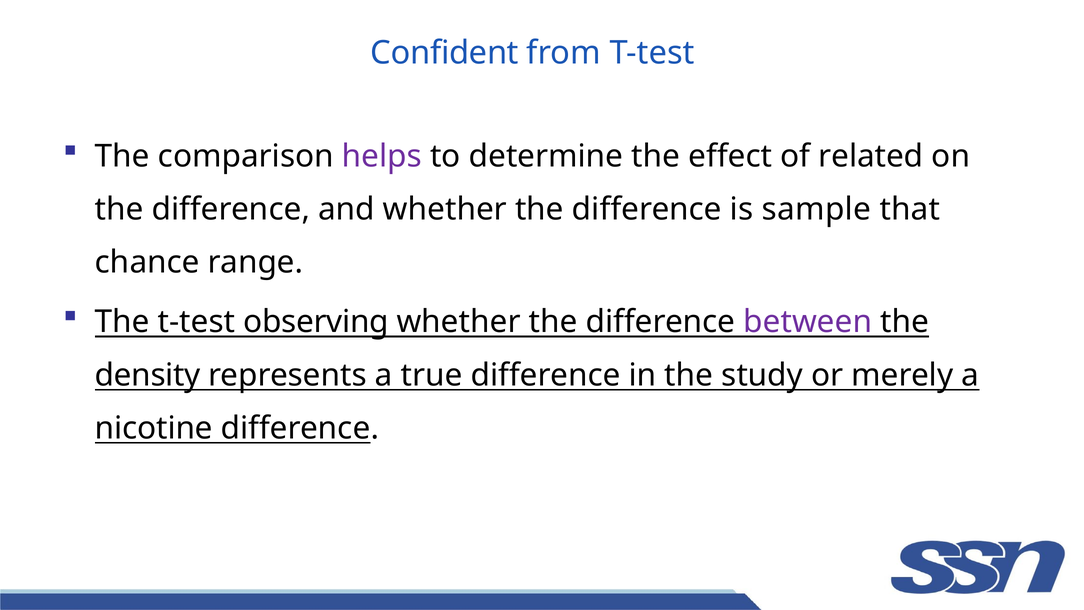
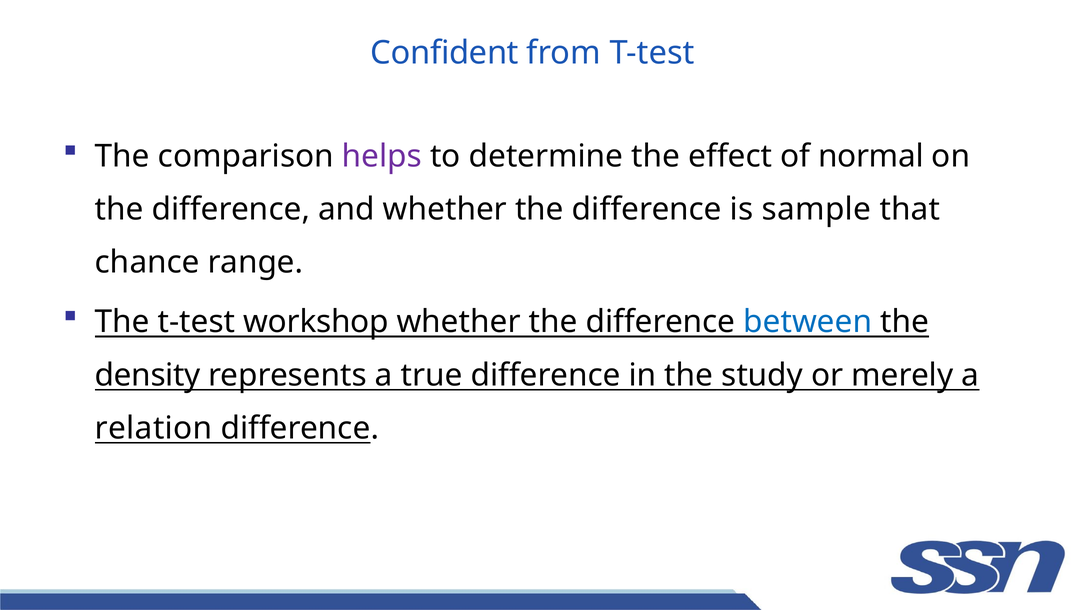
related: related -> normal (871, 156)
observing: observing -> workshop (316, 322)
between colour: purple -> blue (808, 322)
nicotine: nicotine -> relation (154, 428)
